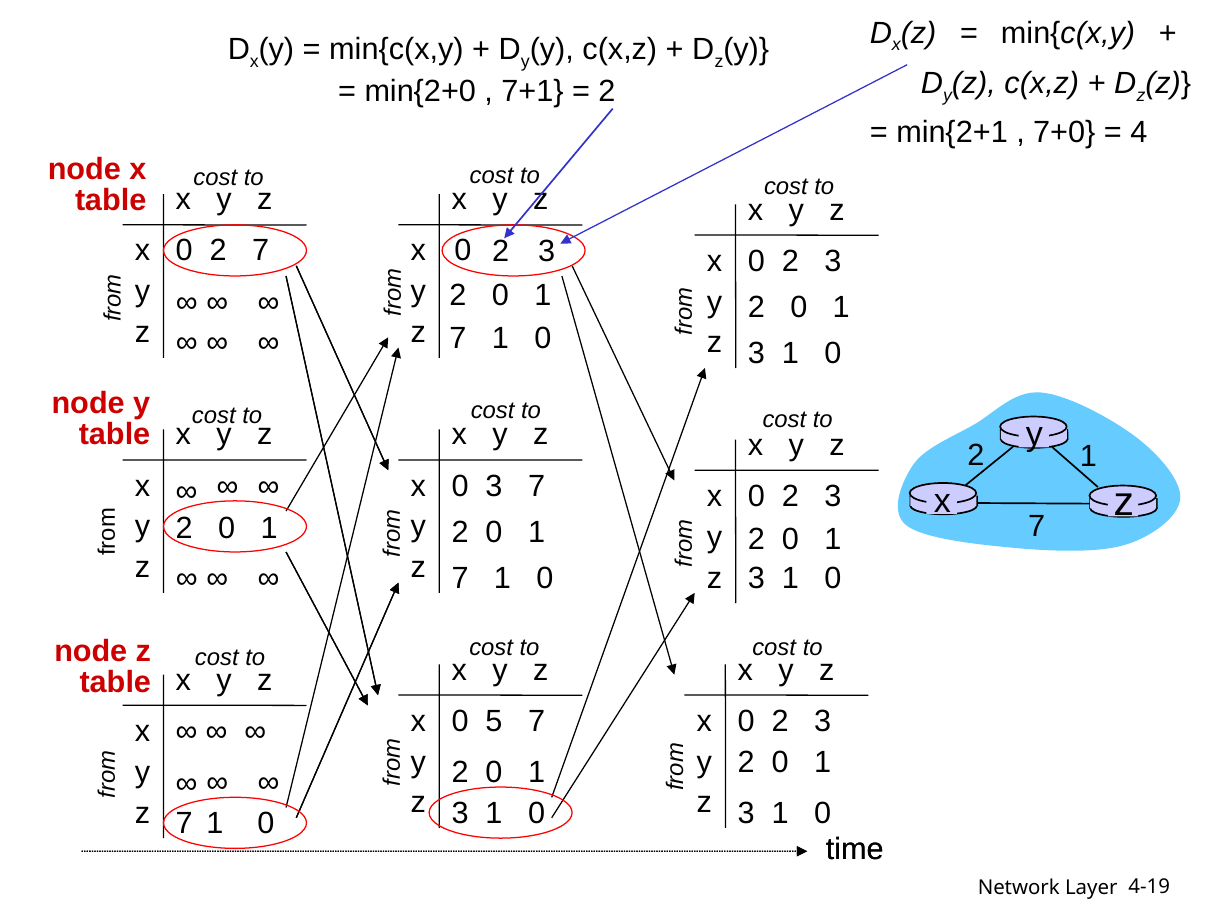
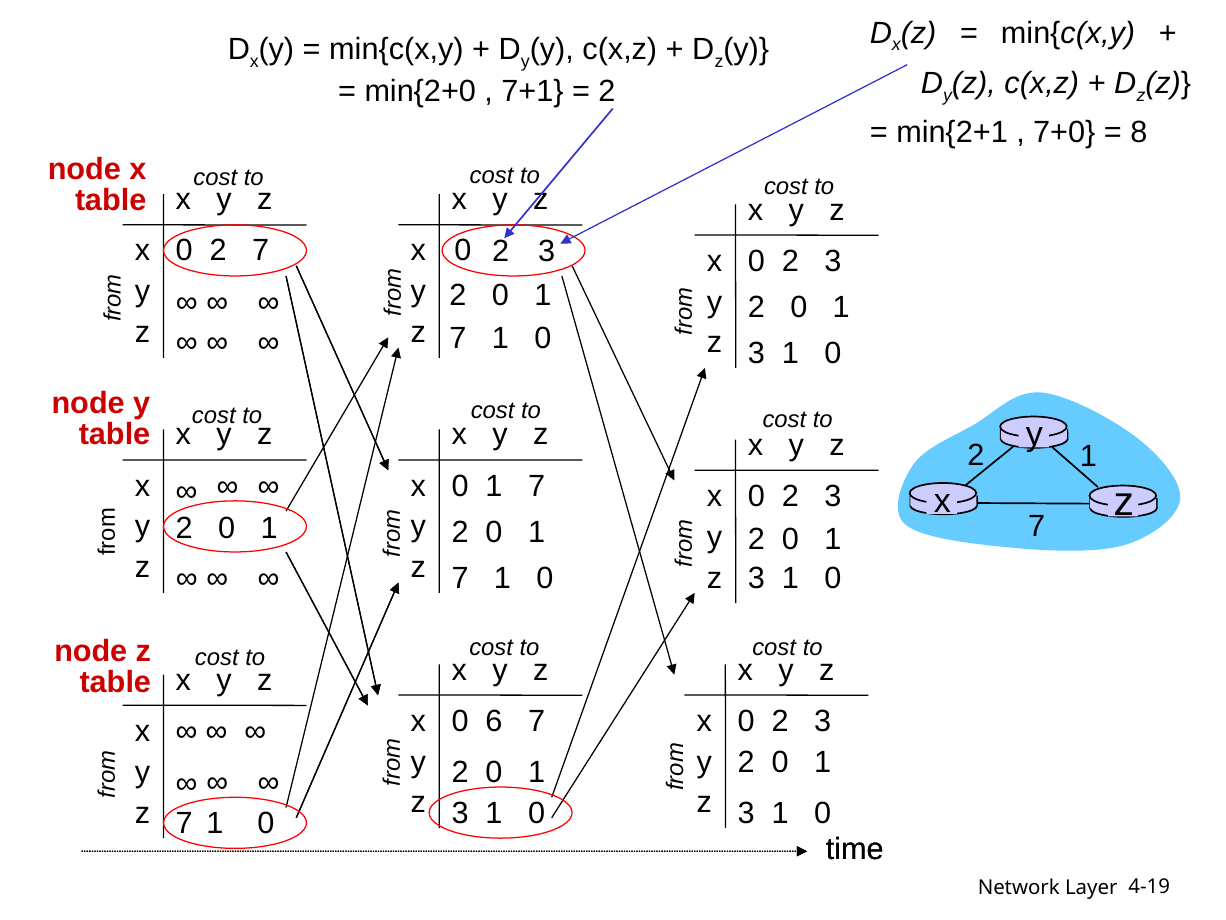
4: 4 -> 8 (1139, 132)
3: 3 -> 1 (494, 486)
5: 5 -> 6 (494, 721)
